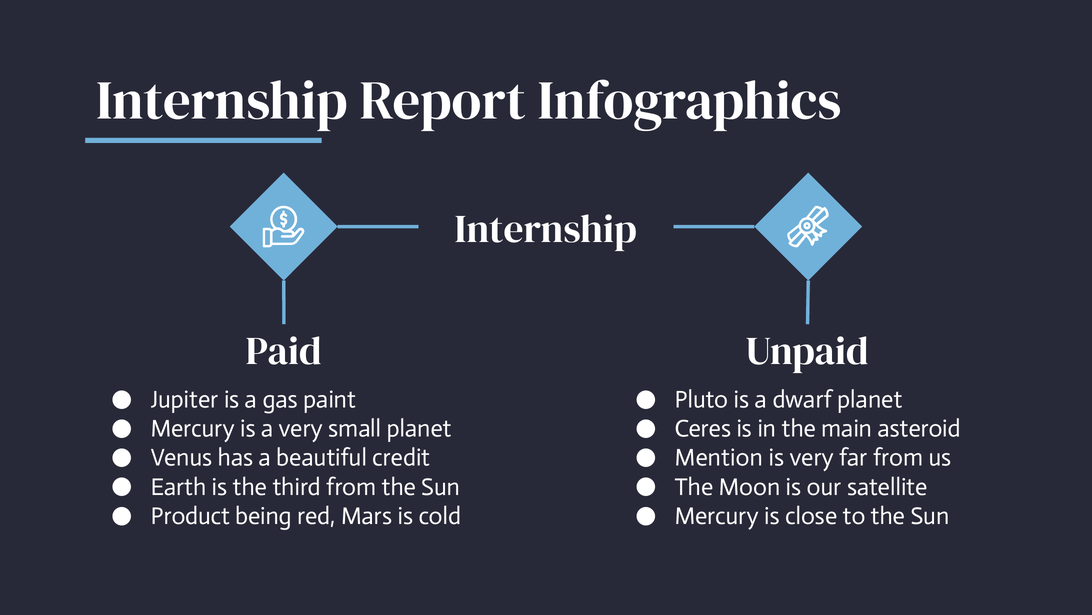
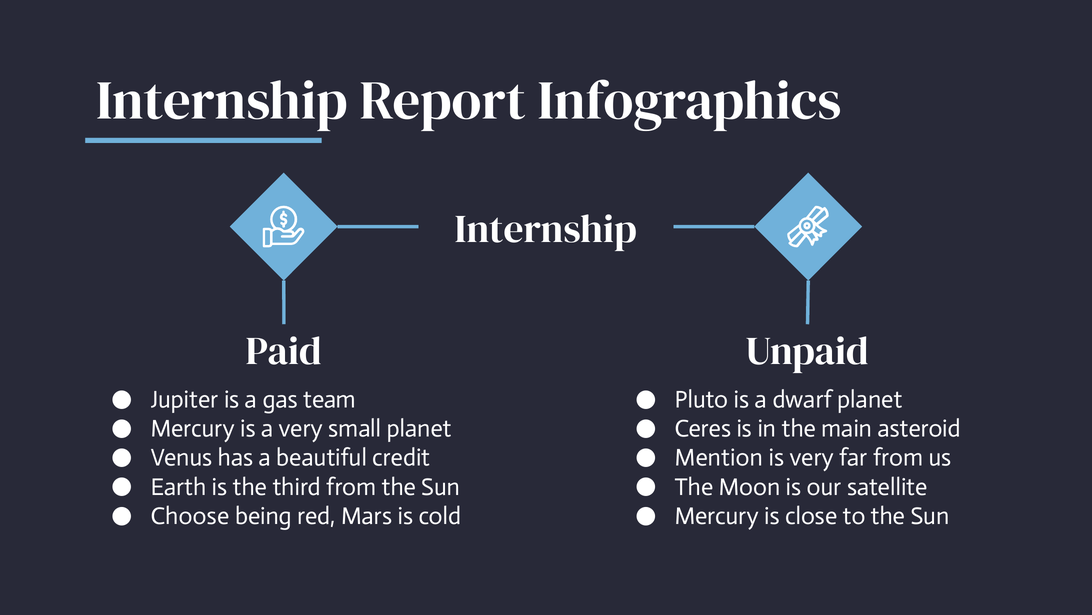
paint: paint -> team (330, 399)
Product: Product -> Choose (190, 516)
